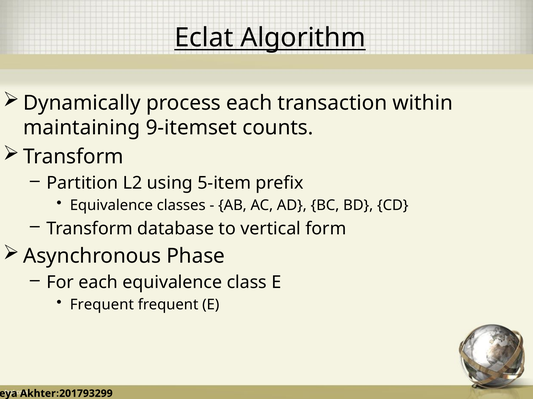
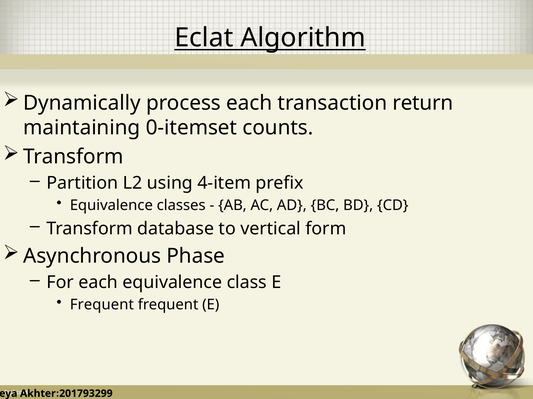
within: within -> return (423, 103)
9-itemset: 9-itemset -> 0-itemset (191, 128)
5-item: 5-item -> 4-item (224, 183)
